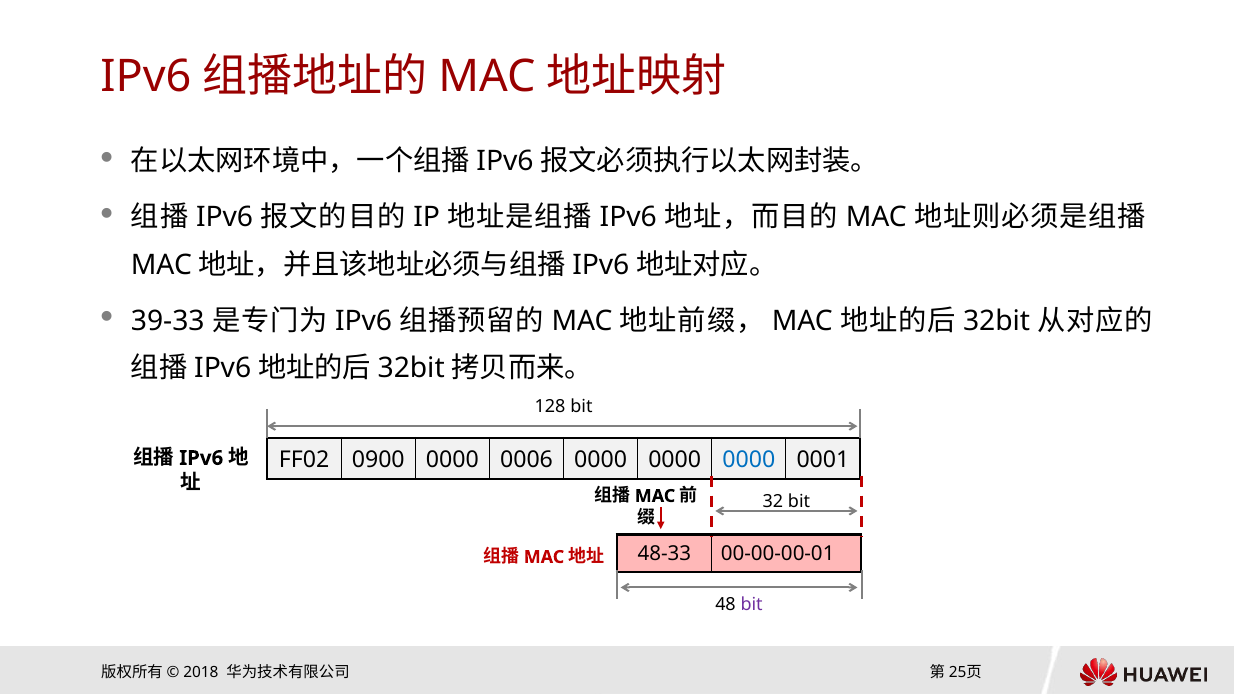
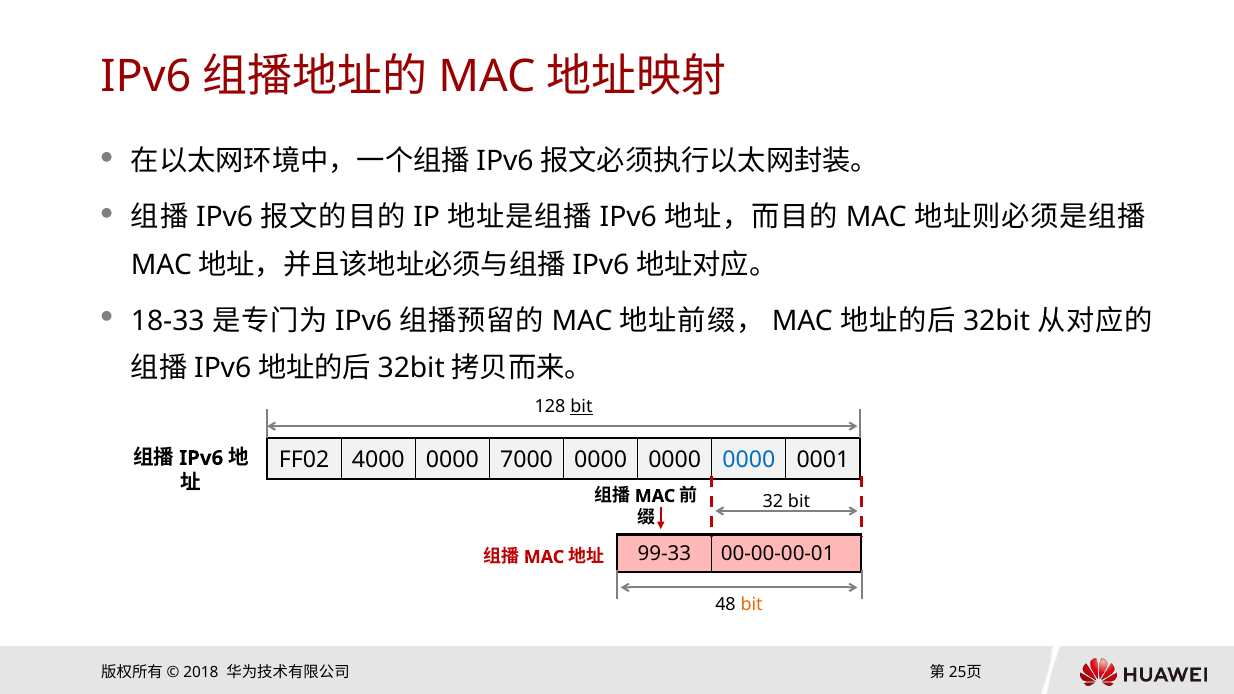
39-33: 39-33 -> 18-33 (168, 321)
bit underline: none -> present (581, 407)
0900: 0900 -> 4000 (378, 460)
0006: 0006 -> 7000 (527, 460)
48-33: 48-33 -> 99-33 (664, 554)
bit colour: purple -> orange (752, 605)
